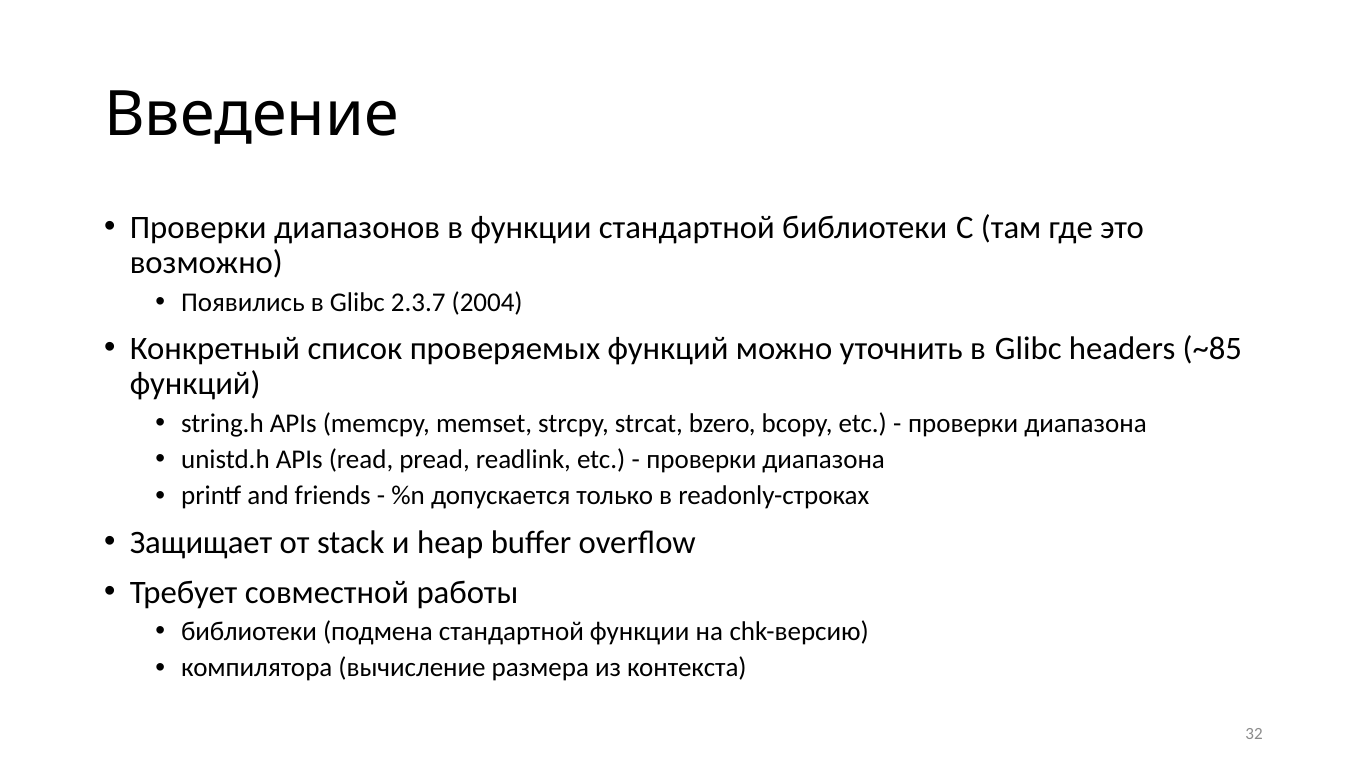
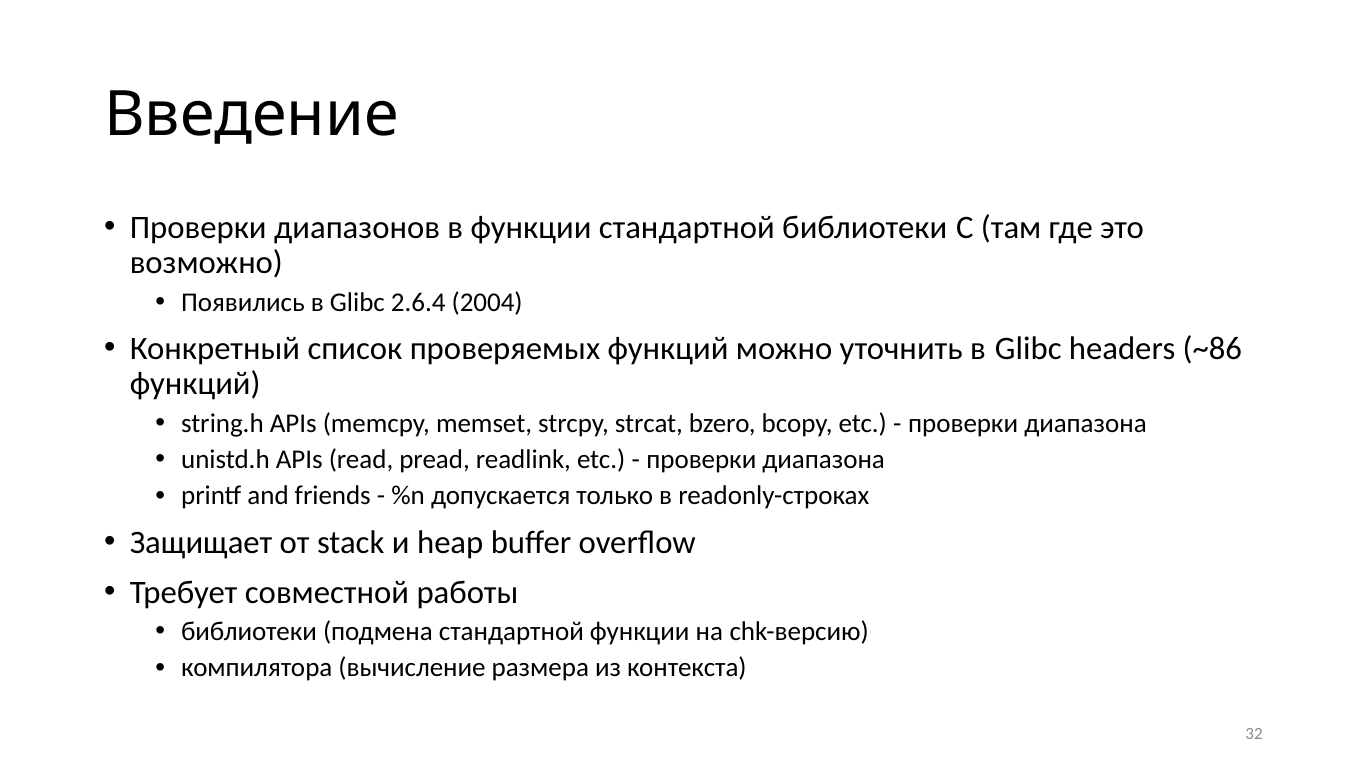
2.3.7: 2.3.7 -> 2.6.4 (418, 302)
~85: ~85 -> ~86 (1212, 349)
